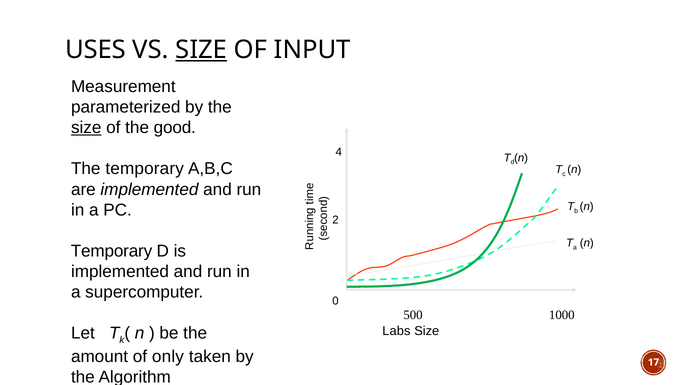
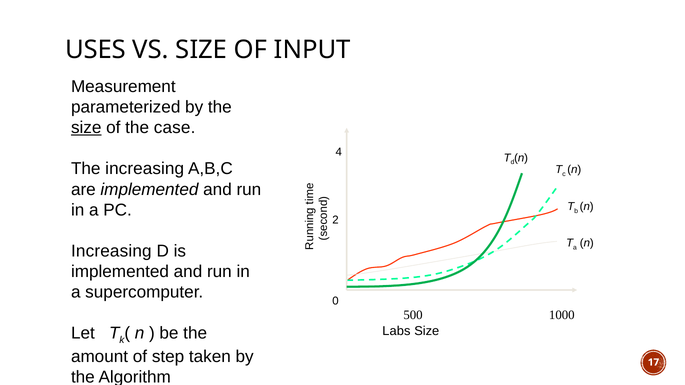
SIZE underline: present -> none (201, 50)
good: good -> case (175, 128)
The temporary: temporary -> increasing (145, 169)
Temporary: Temporary -> Increasing (111, 251)
only: only -> step (168, 357)
